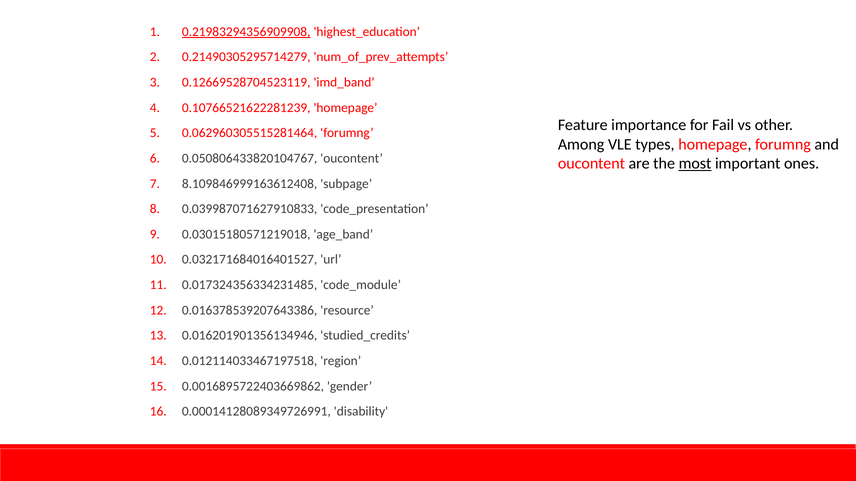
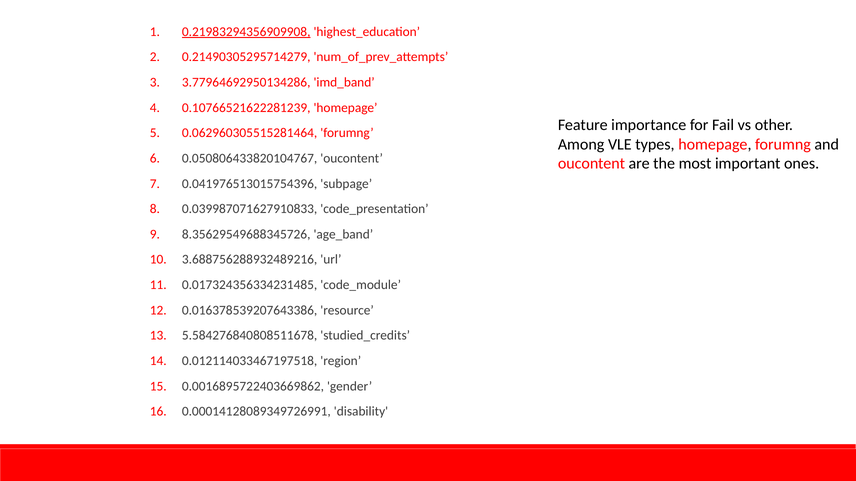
0.12669528704523119: 0.12669528704523119 -> 3.77964692950134286 (246, 82)
most underline: present -> none (695, 164)
8.109846999163612408: 8.109846999163612408 -> 0.041976513015754396 (250, 184)
0.03015180571219018: 0.03015180571219018 -> 8.35629549688345726 (246, 234)
0.032171684016401527: 0.032171684016401527 -> 3.688756288932489216 (250, 260)
0.016201901356134946: 0.016201901356134946 -> 5.584276840808511678 (250, 336)
